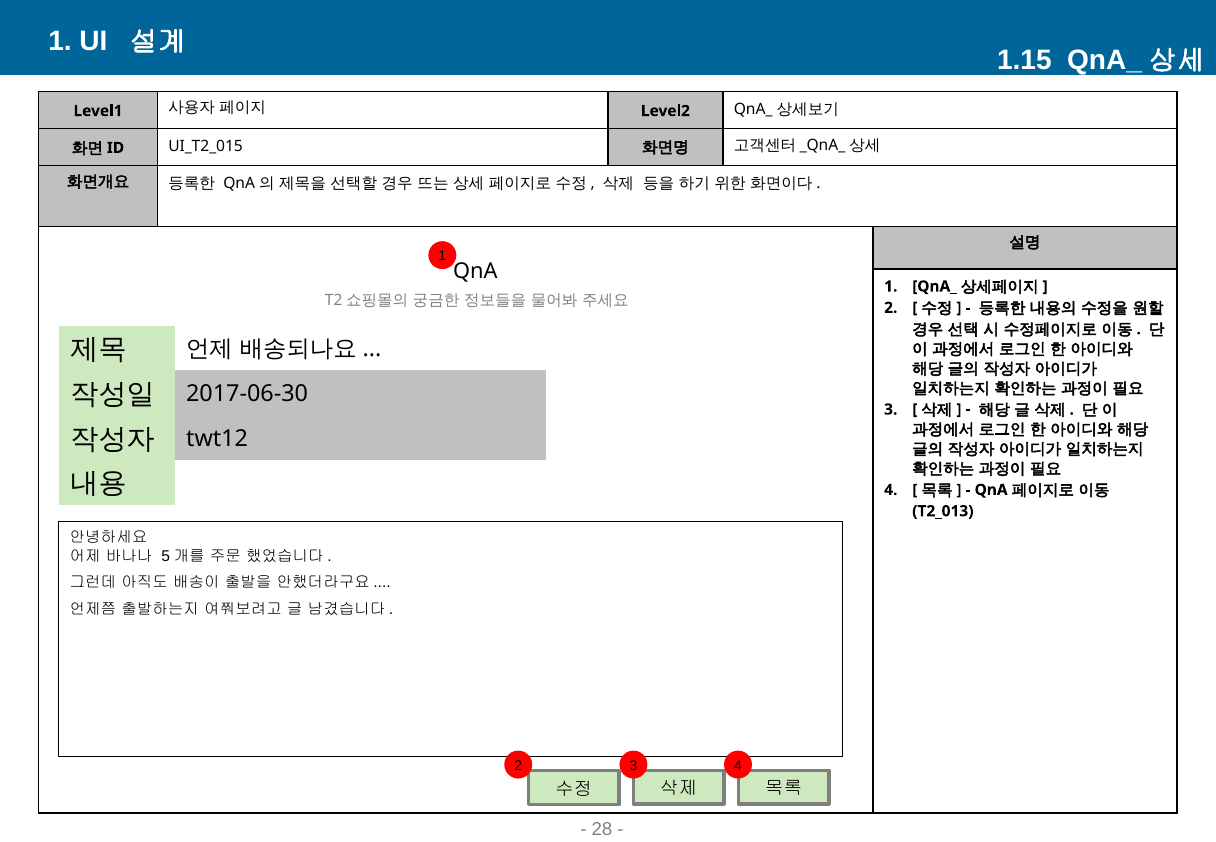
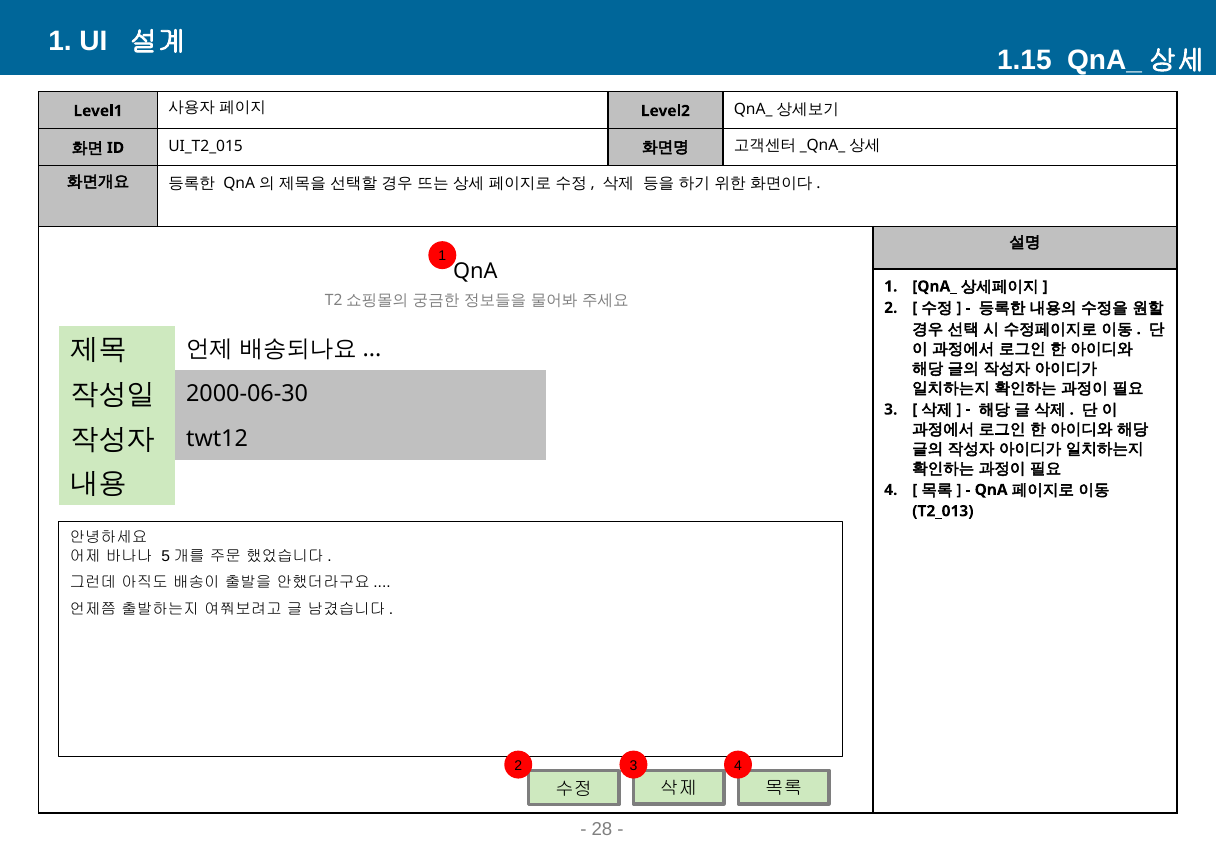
2017-06-30: 2017-06-30 -> 2000-06-30 (247, 393)
